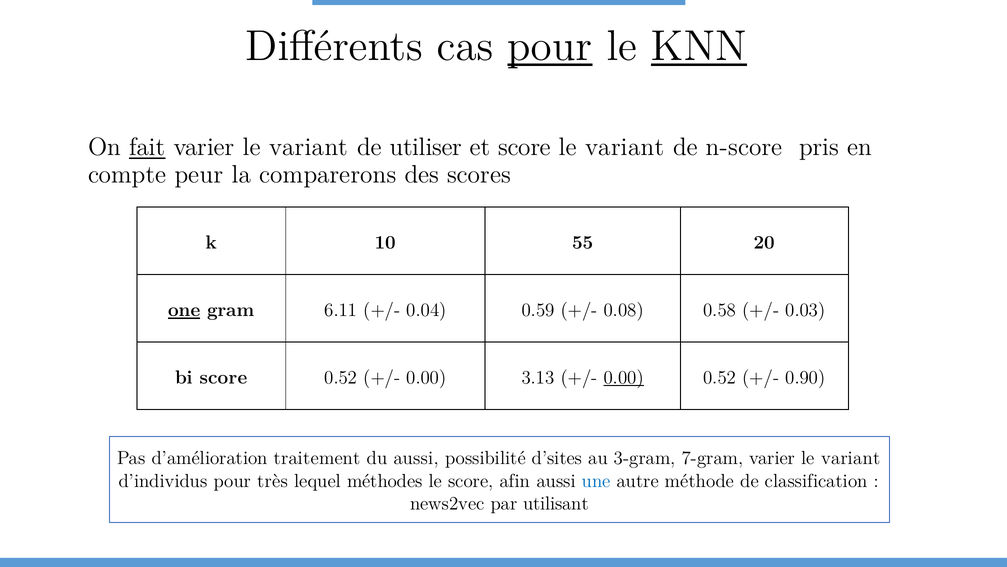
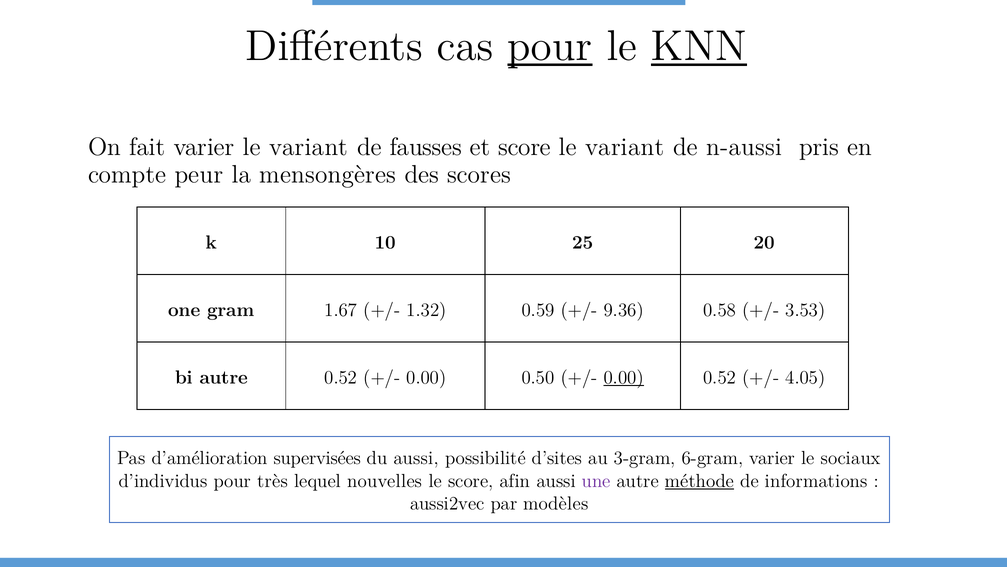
fait underline: present -> none (147, 147)
utiliser: utiliser -> fausses (426, 147)
n-score: n-score -> n-aussi (744, 147)
comparerons: comparerons -> mensongères (328, 174)
55: 55 -> 25 (583, 242)
one underline: present -> none (184, 310)
6.11: 6.11 -> 1.67 (341, 310)
0.04: 0.04 -> 1.32 (426, 310)
0.08: 0.08 -> 9.36 (624, 310)
0.03: 0.03 -> 3.53 (805, 310)
bi score: score -> autre (224, 377)
3.13: 3.13 -> 0.50 (538, 377)
0.90: 0.90 -> 4.05 (805, 377)
traitement: traitement -> supervisées (317, 458)
7-gram: 7-gram -> 6-gram (712, 458)
variant: variant -> sociaux (851, 458)
méthodes: méthodes -> nouvelles (385, 480)
une colour: blue -> purple (596, 480)
méthode underline: none -> present (700, 480)
classification: classification -> informations (816, 480)
news2vec: news2vec -> aussi2vec (447, 503)
utilisant: utilisant -> modèles (556, 503)
